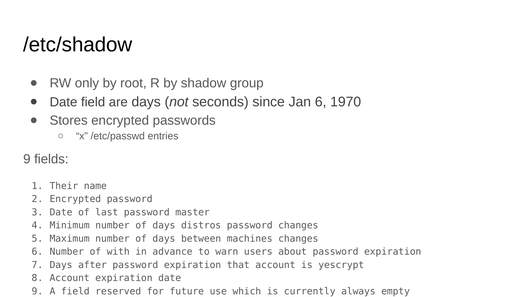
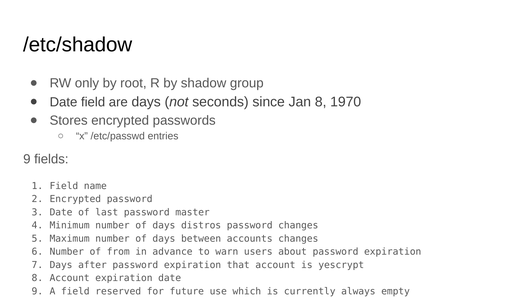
Jan 6: 6 -> 8 (321, 102)
1 Their: Their -> Field (64, 186)
machines: machines -> accounts (250, 238)
with: with -> from (118, 251)
